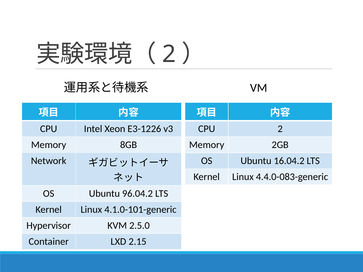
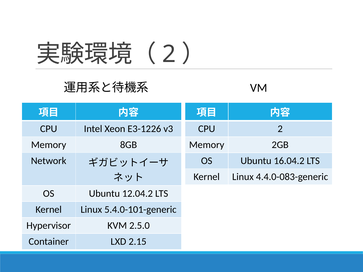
96.04.2: 96.04.2 -> 12.04.2 (138, 194)
4.1.0-101-generic: 4.1.0-101-generic -> 5.4.0-101-generic (140, 210)
